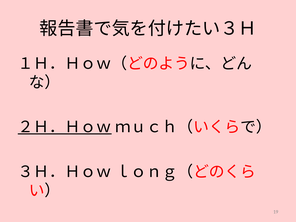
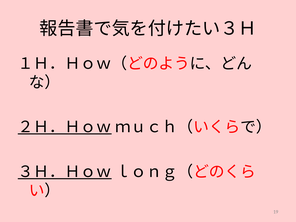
３Ｈ．Ｈｏｗ underline: none -> present (65, 172)
